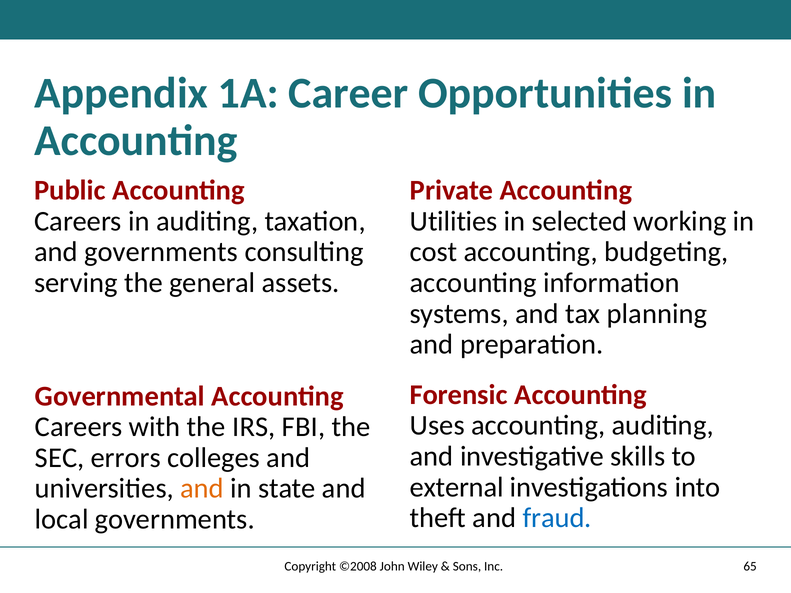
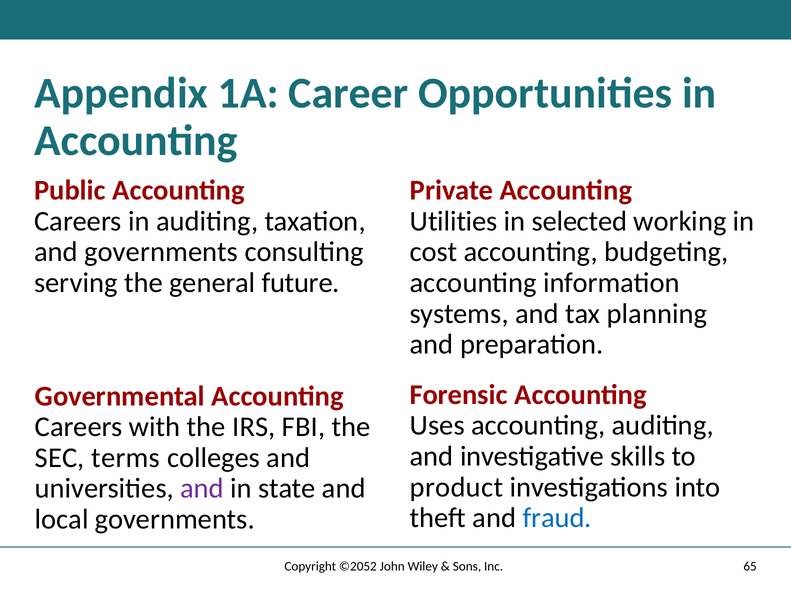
assets: assets -> future (301, 283)
errors: errors -> terms (126, 458)
external: external -> product (457, 487)
and colour: orange -> purple (202, 489)
©2008: ©2008 -> ©2052 (358, 566)
